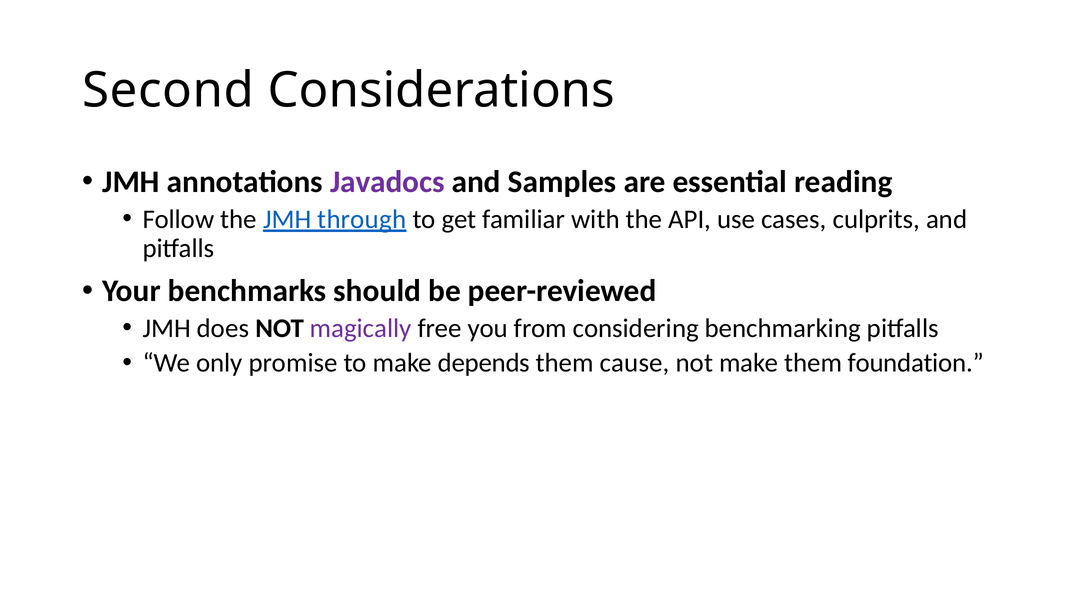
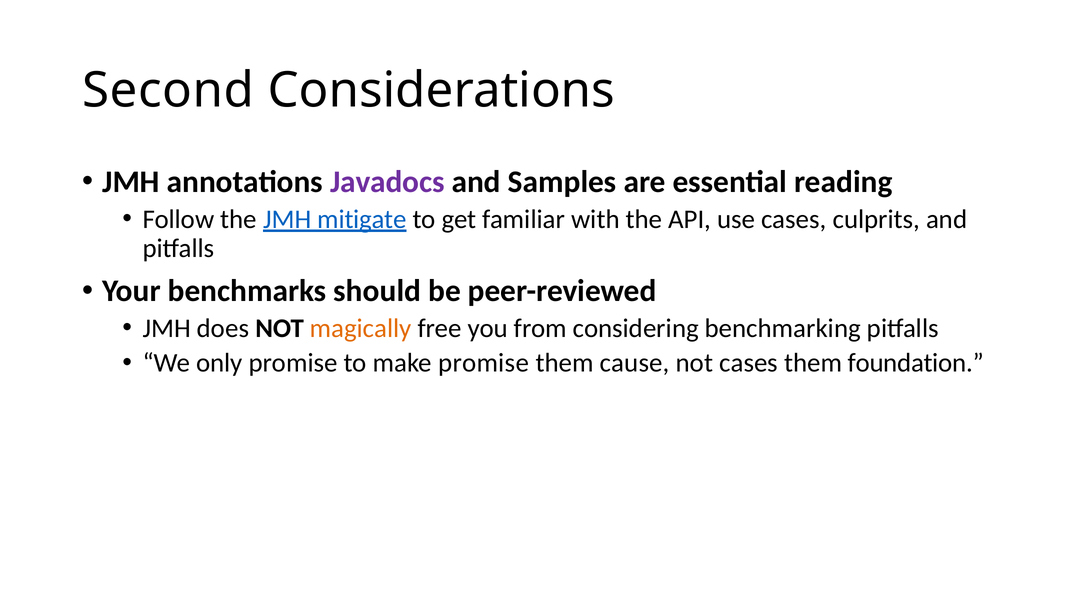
through: through -> mitigate (362, 219)
magically colour: purple -> orange (361, 328)
make depends: depends -> promise (484, 363)
not make: make -> cases (749, 363)
